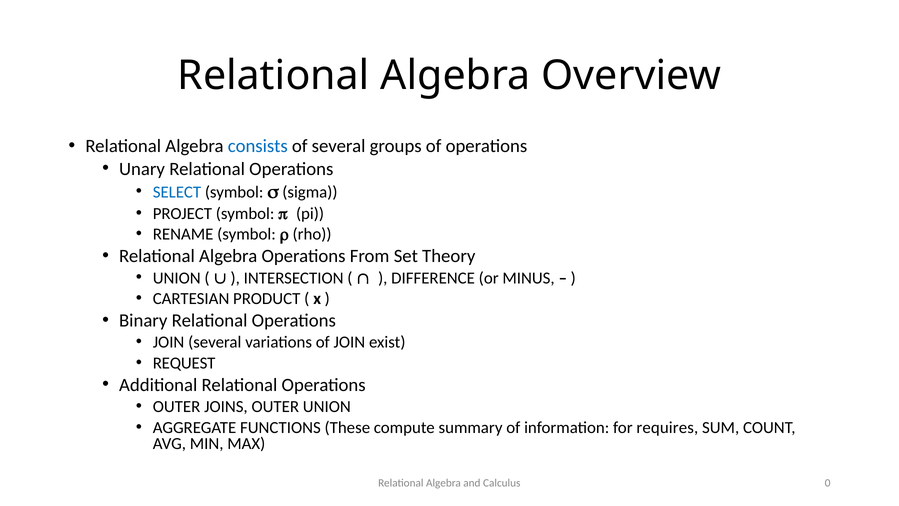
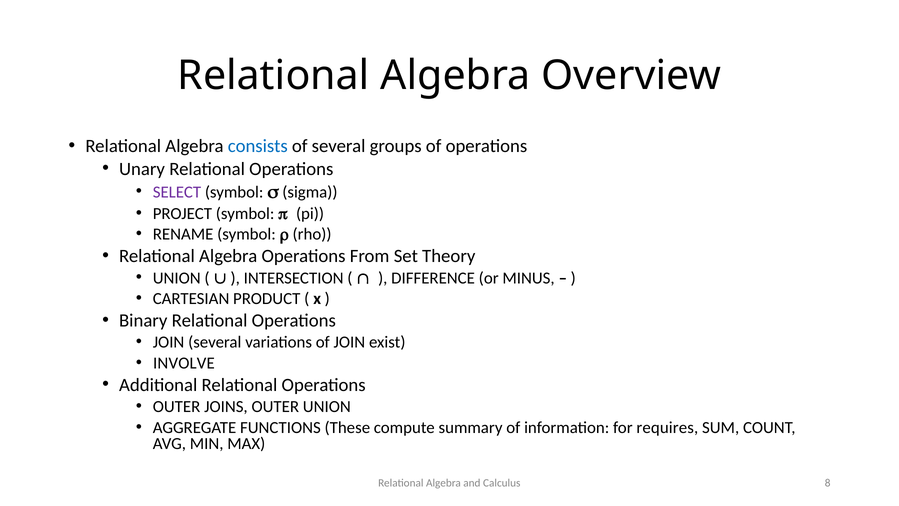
SELECT colour: blue -> purple (177, 192)
REQUEST: REQUEST -> INVOLVE (184, 363)
0: 0 -> 8 (828, 483)
